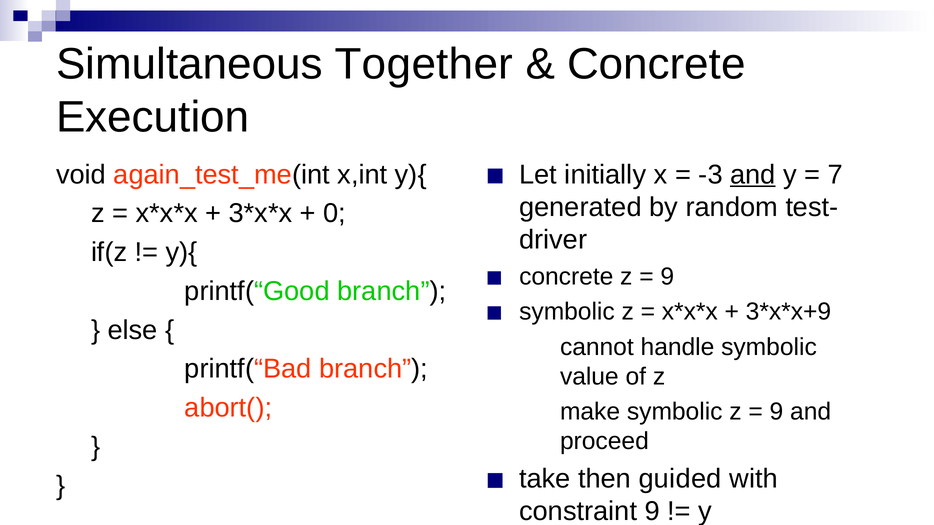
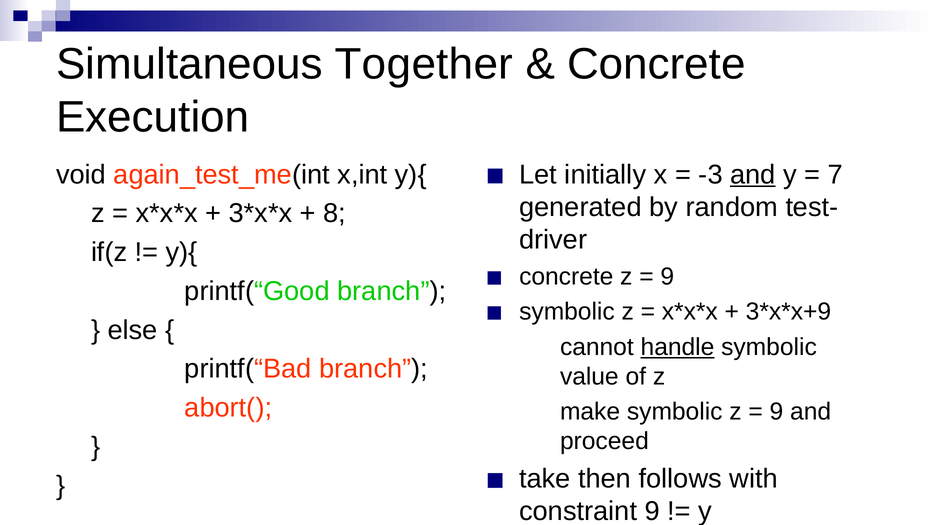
0: 0 -> 8 (335, 214)
handle underline: none -> present (677, 347)
guided: guided -> follows (680, 479)
